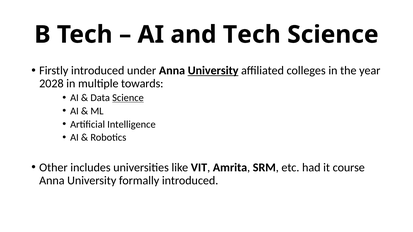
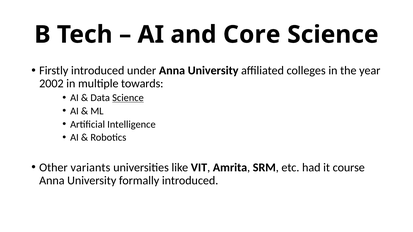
and Tech: Tech -> Core (252, 35)
University underline: present -> none (213, 71)
2028: 2028 -> 2002 (51, 84)
includes: includes -> variants (90, 168)
